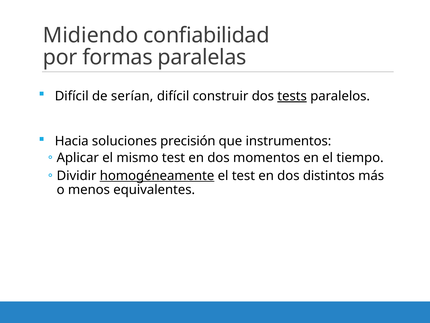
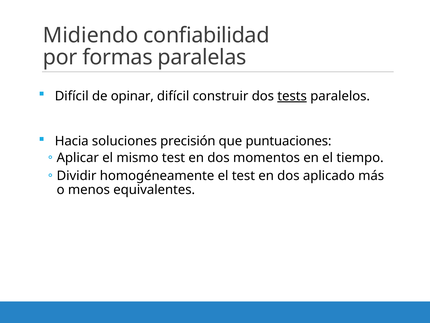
serían: serían -> opinar (132, 96)
instrumentos: instrumentos -> puntuaciones (289, 141)
homogéneamente underline: present -> none (157, 175)
distintos: distintos -> aplicado (329, 175)
